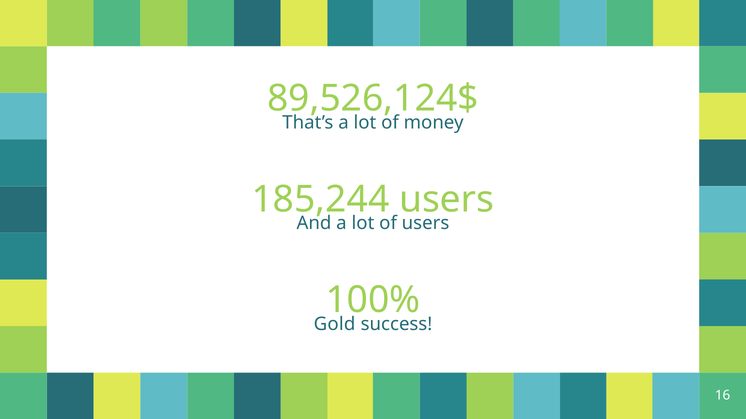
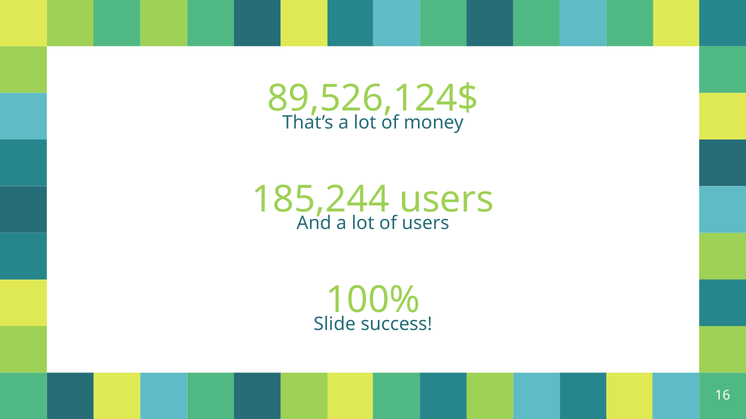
Gold: Gold -> Slide (335, 325)
